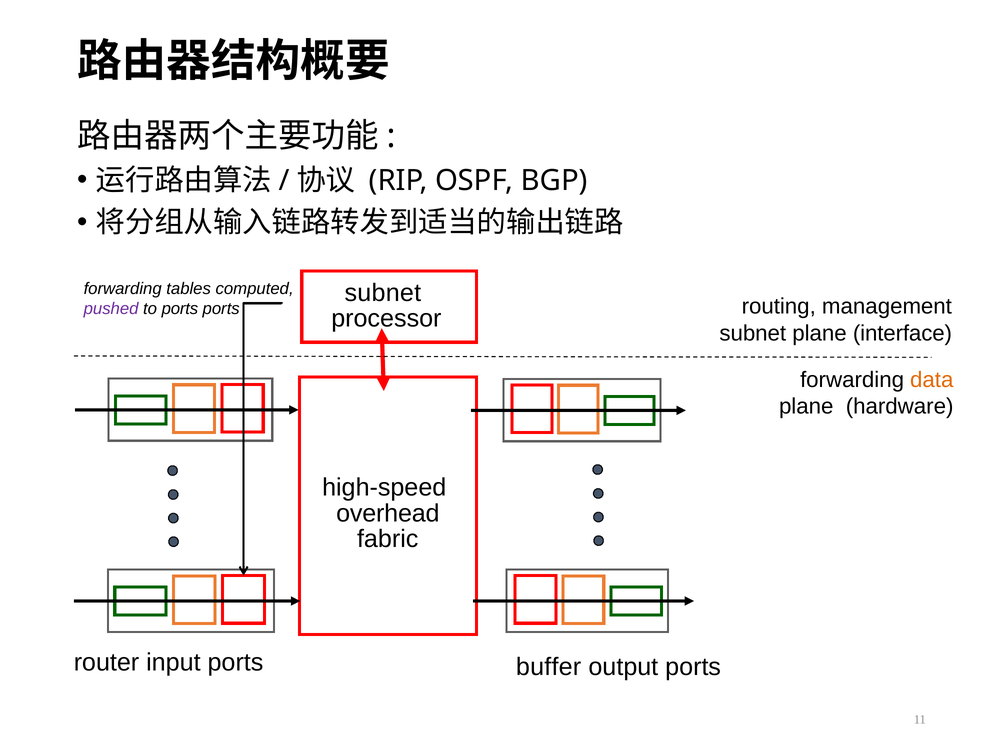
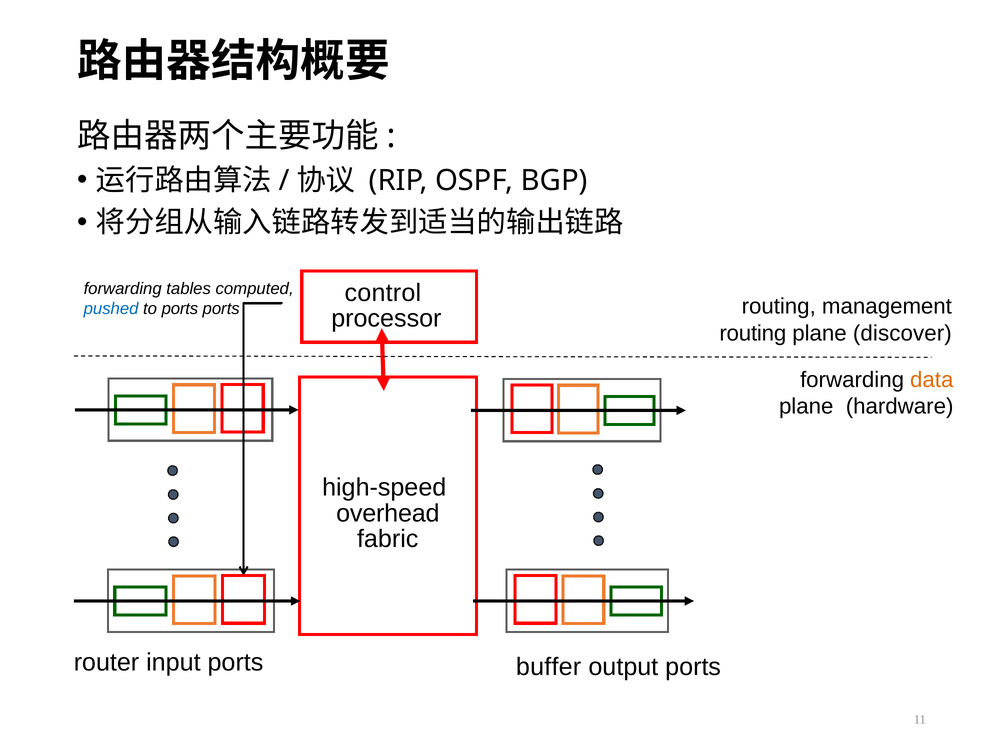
subnet: subnet -> control (383, 293)
pushed colour: purple -> blue (111, 309)
subnet: subnet -> routing (753, 333)
interface: interface -> discover (902, 333)
